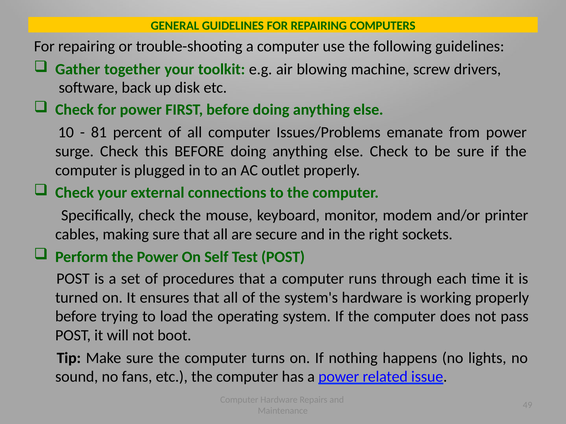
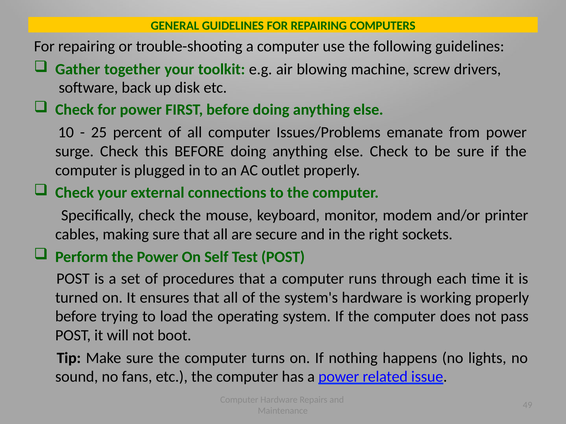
81: 81 -> 25 (99, 133)
